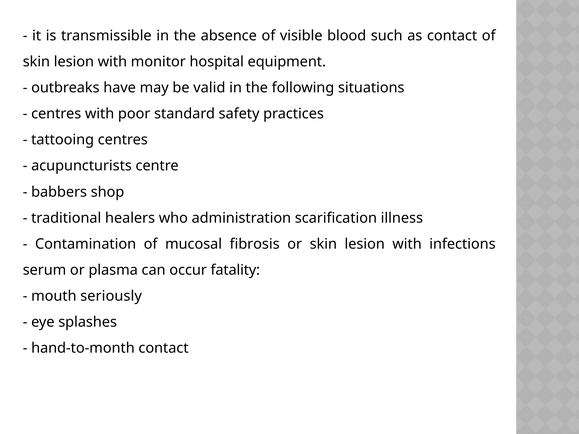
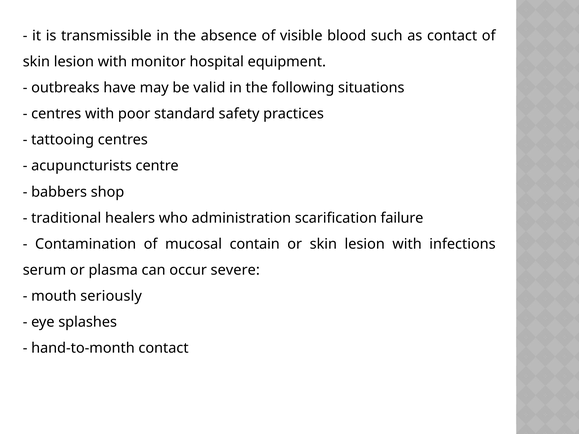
illness: illness -> failure (402, 218)
fibrosis: fibrosis -> contain (255, 244)
fatality: fatality -> severe (235, 270)
